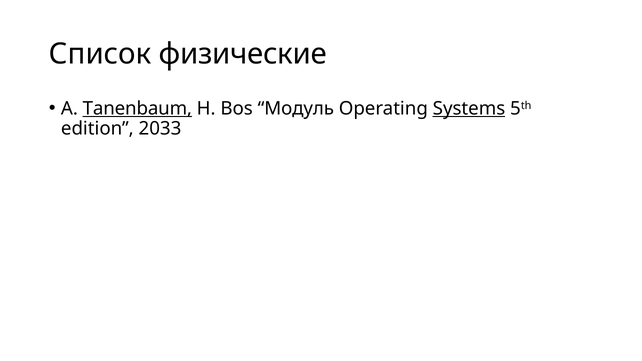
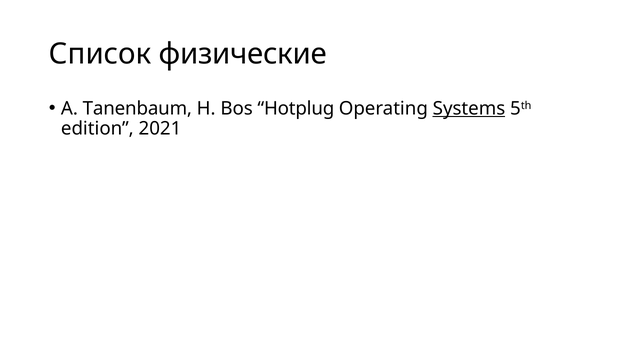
Tanenbaum underline: present -> none (137, 109)
Модуль: Модуль -> Hotplug (296, 109)
2033: 2033 -> 2021 (160, 129)
